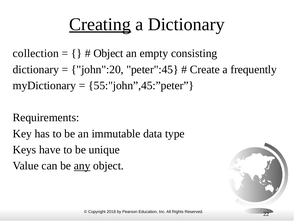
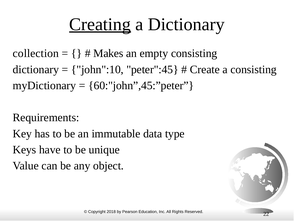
Object: Object -> Makes (108, 53)
john":20: john":20 -> john":10 (97, 69)
a frequently: frequently -> consisting (254, 69)
55:"john”,45:”peter: 55:"john”,45:”peter -> 60:"john”,45:”peter (141, 85)
any underline: present -> none (82, 165)
